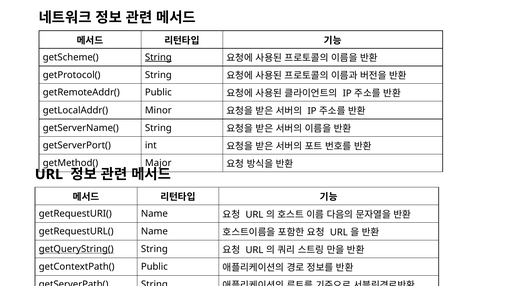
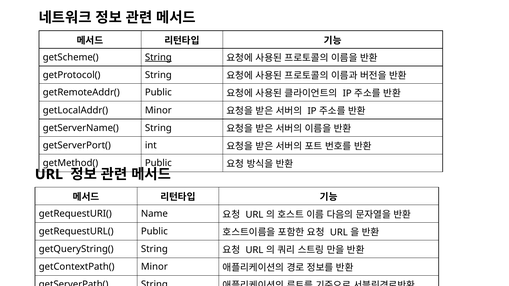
getMethod( Major: Major -> Public (158, 163)
getRequestURL( Name: Name -> Public (154, 232)
getQueryString( underline: present -> none (76, 249)
getContextPath( Public: Public -> Minor (154, 267)
